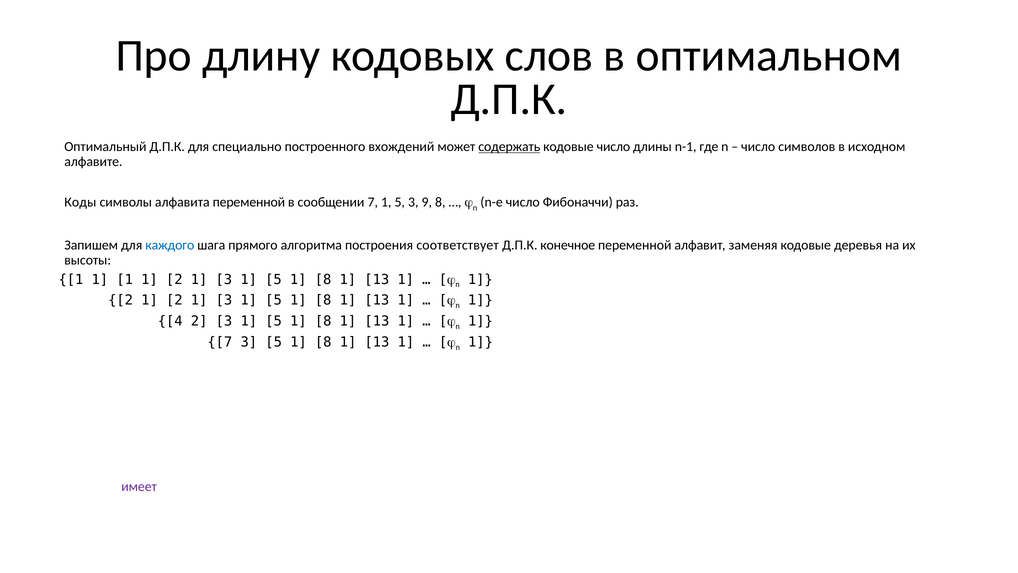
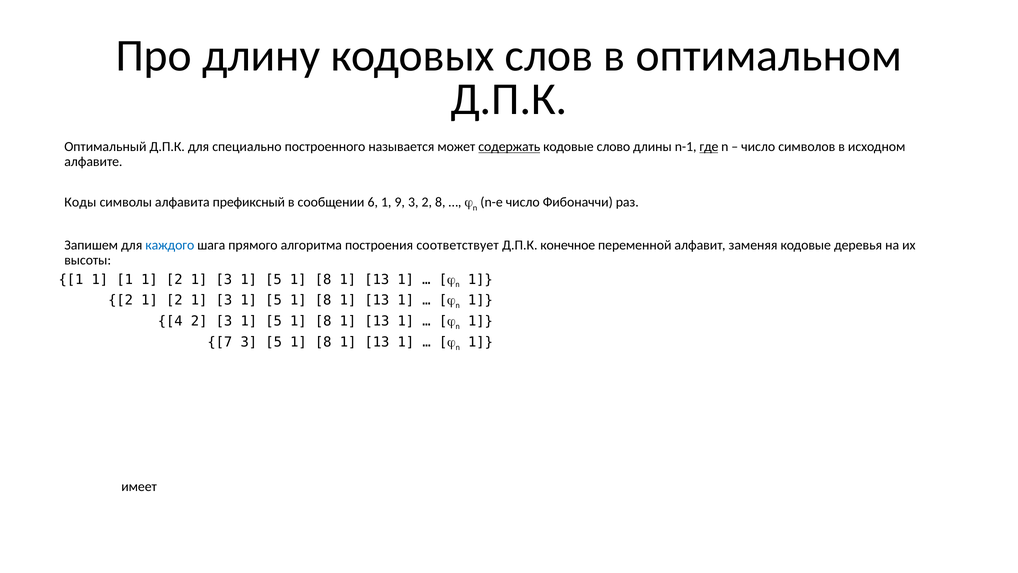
вхождений: вхождений -> называется (401, 147)
кодовые число: число -> слово (613, 147)
где underline: none -> present (709, 147)
алфавита переменной: переменной -> префиксный (249, 202)
сообщении 7: 7 -> 6 (373, 202)
5: 5 -> 9 (400, 202)
3 9: 9 -> 2 (427, 202)
имеет colour: purple -> black (139, 486)
